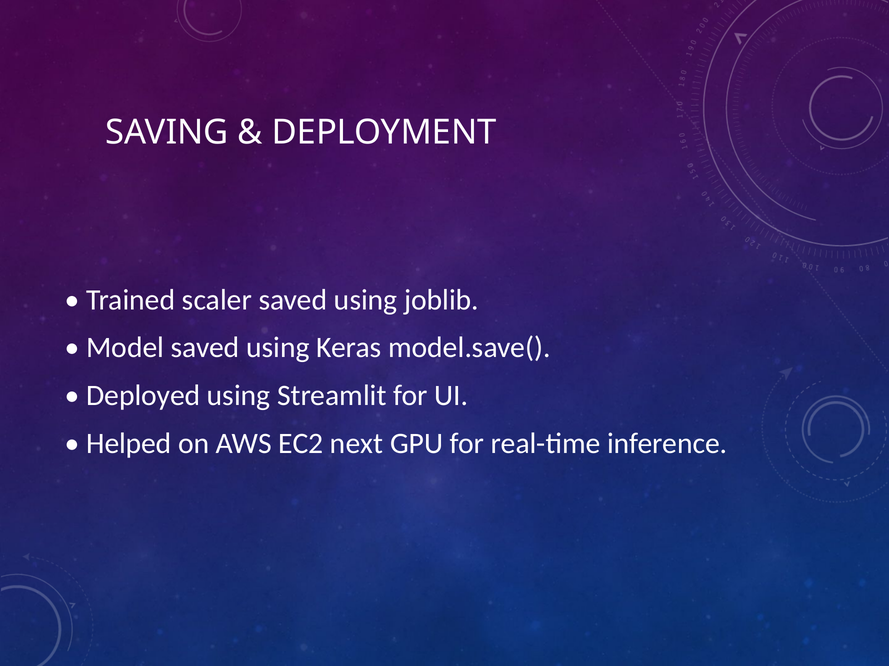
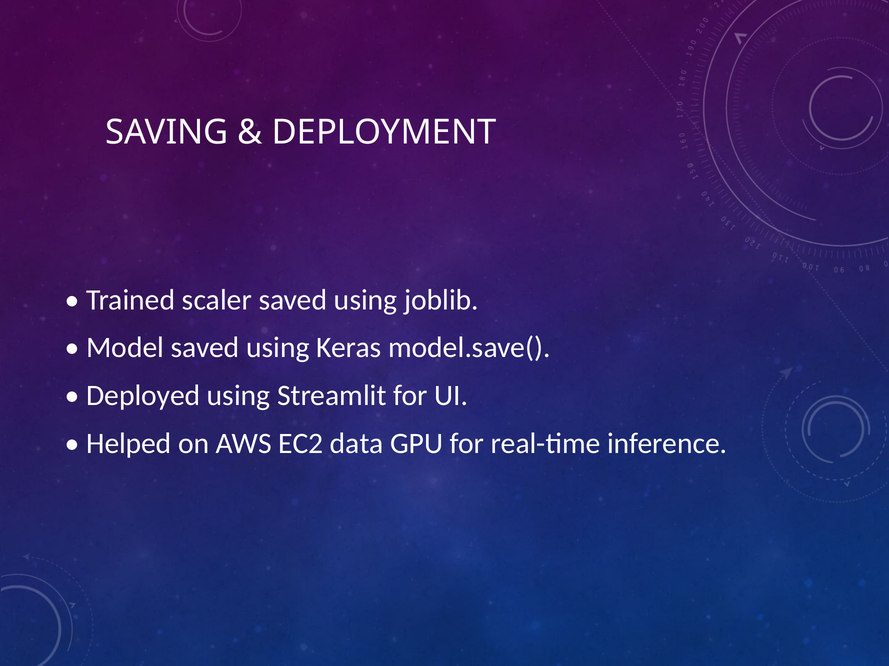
next: next -> data (357, 444)
